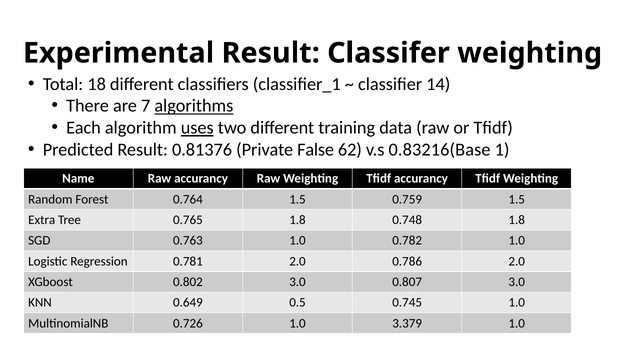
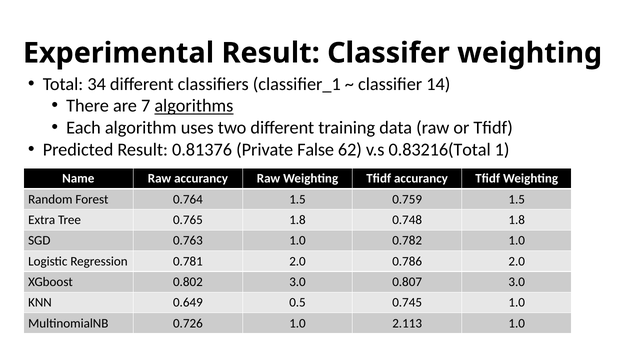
18: 18 -> 34 (97, 84)
uses underline: present -> none (197, 128)
0.83216(Base: 0.83216(Base -> 0.83216(Total (440, 150)
3.379: 3.379 -> 2.113 (407, 323)
